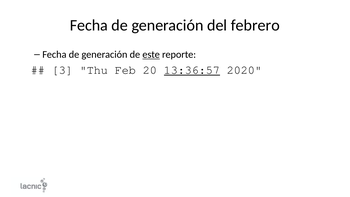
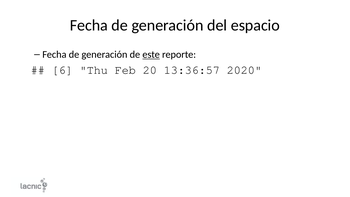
febrero: febrero -> espacio (255, 25)
3: 3 -> 6 (62, 70)
13:36:57 underline: present -> none (192, 70)
